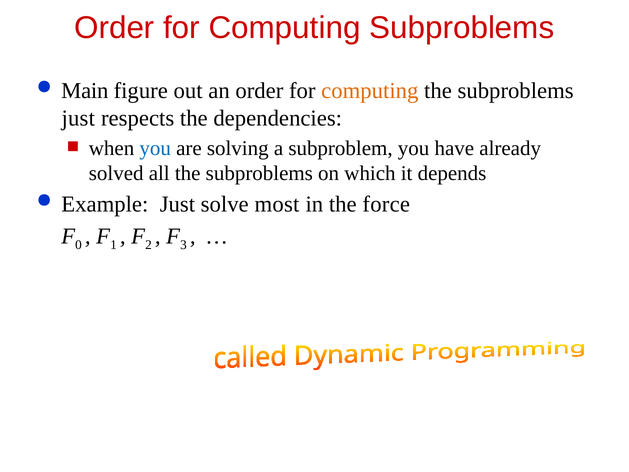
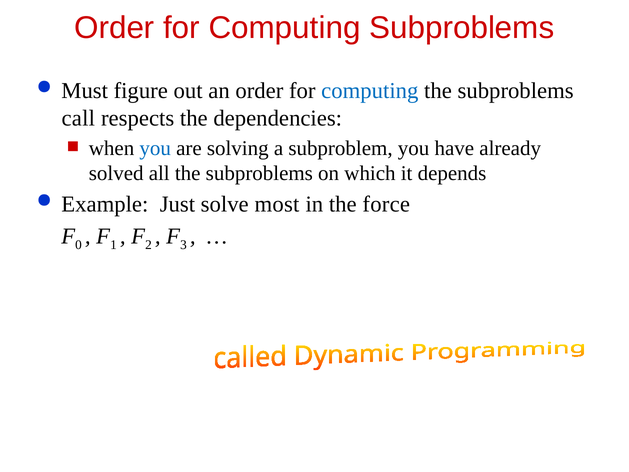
Main: Main -> Must (85, 91)
computing colour: orange -> blue (370, 91)
just: just -> call (78, 118)
